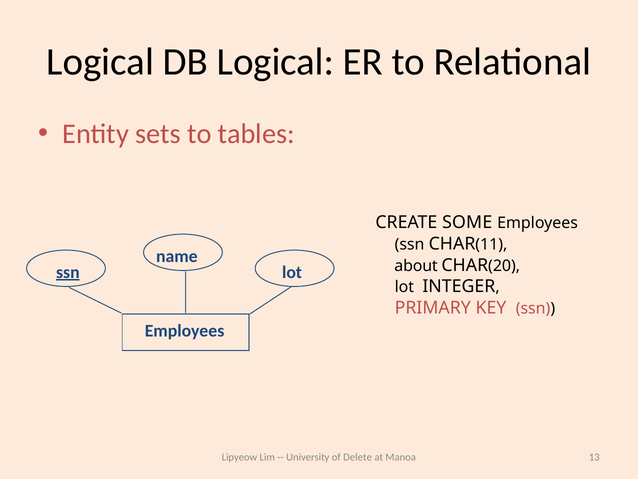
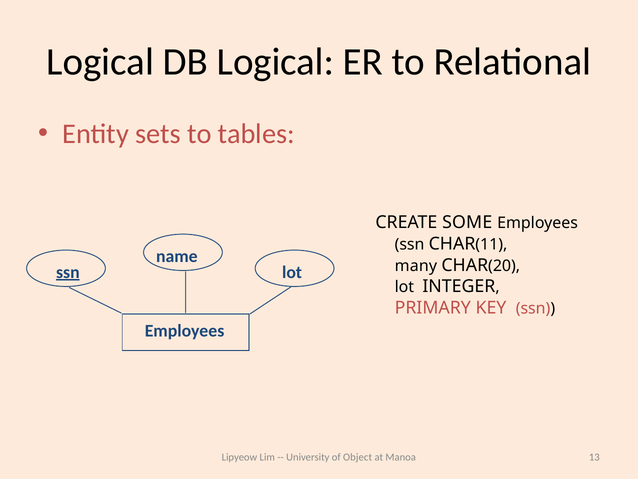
about: about -> many (416, 265)
Delete: Delete -> Object (358, 457)
